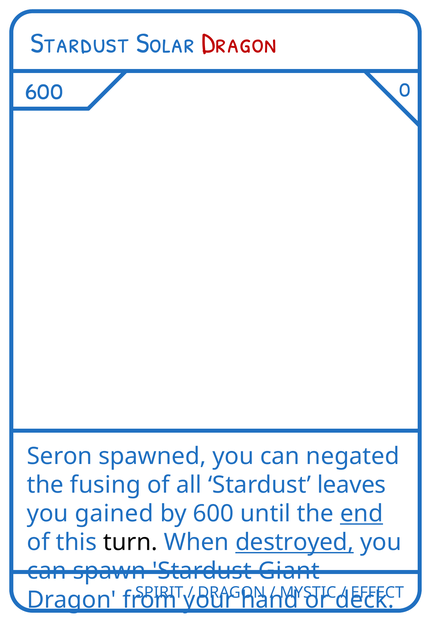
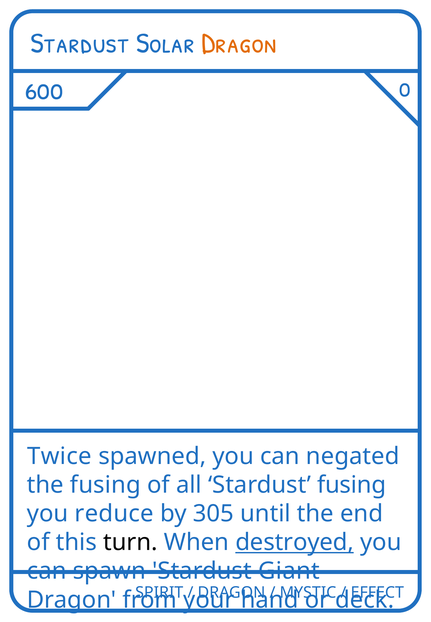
Dragon colour: red -> orange (239, 43)
Seron: Seron -> Twice (59, 457)
Stardust leaves: leaves -> fusing (352, 485)
gained: gained -> reduce (114, 514)
by 600: 600 -> 305 (213, 514)
end underline: present -> none (362, 514)
